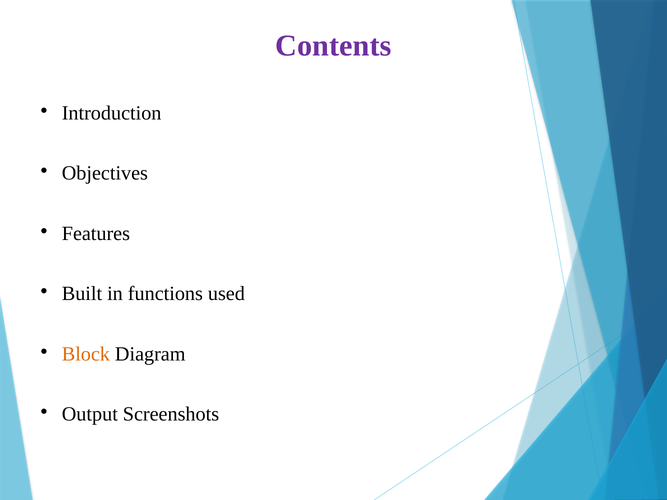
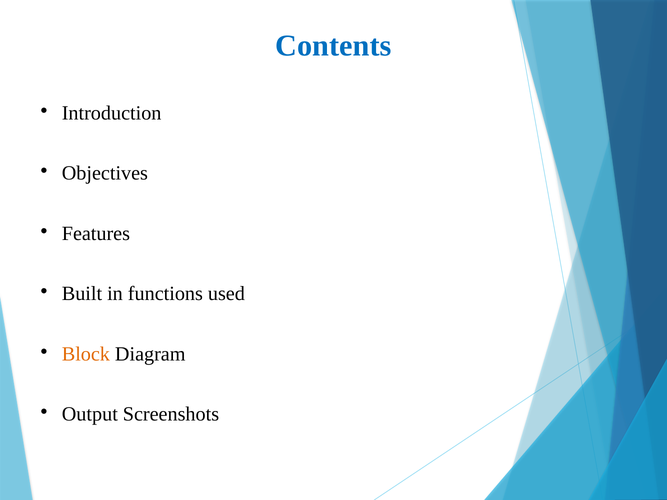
Contents colour: purple -> blue (333, 46)
